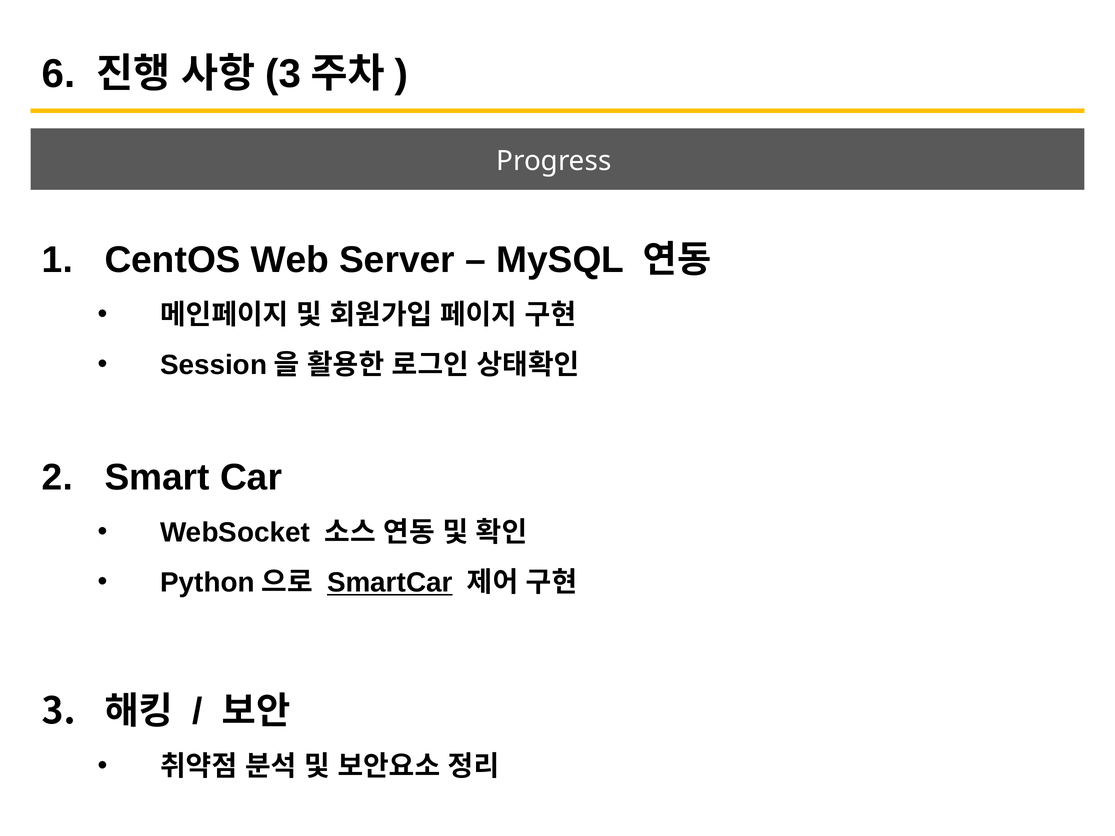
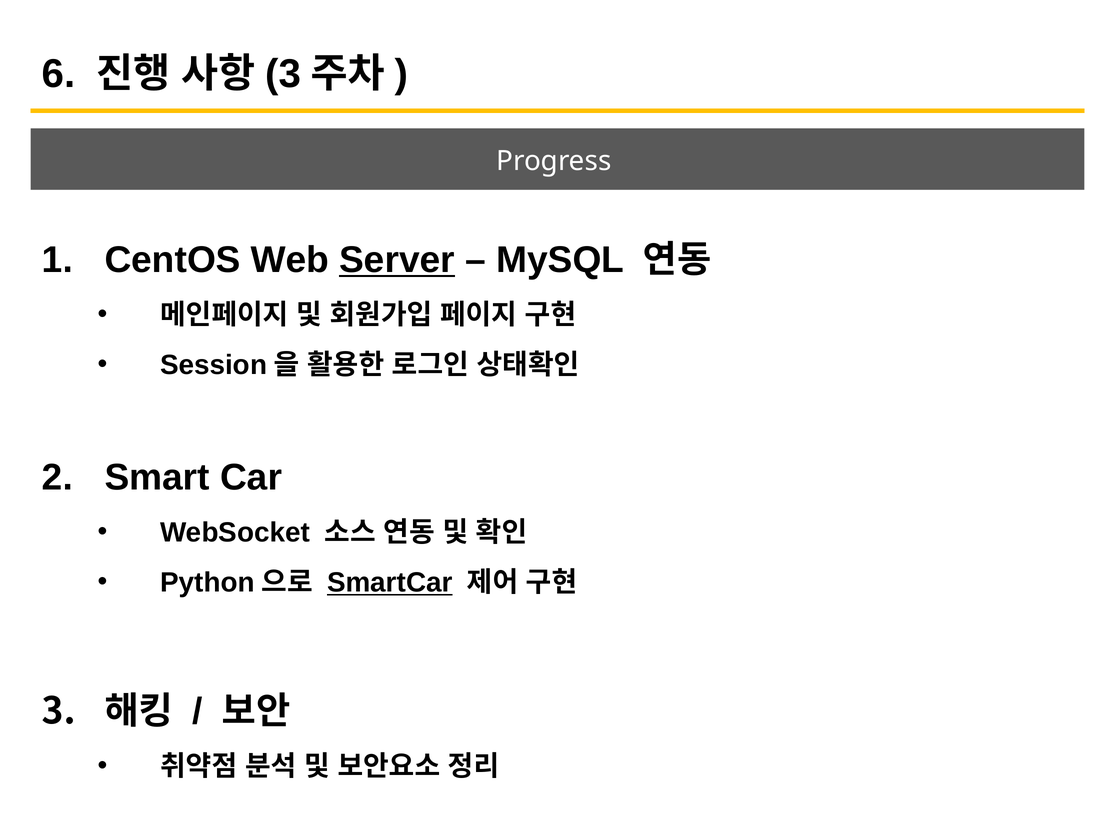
Server underline: none -> present (397, 260)
